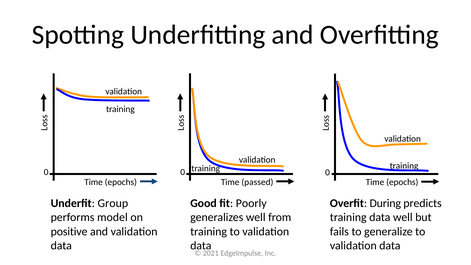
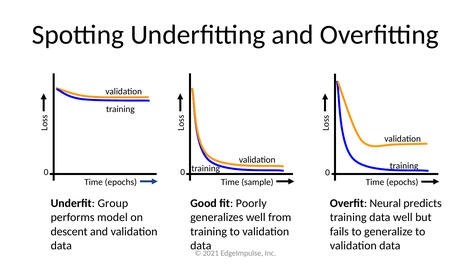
passed: passed -> sample (257, 182)
During: During -> Neural (385, 203)
positive: positive -> descent (69, 232)
